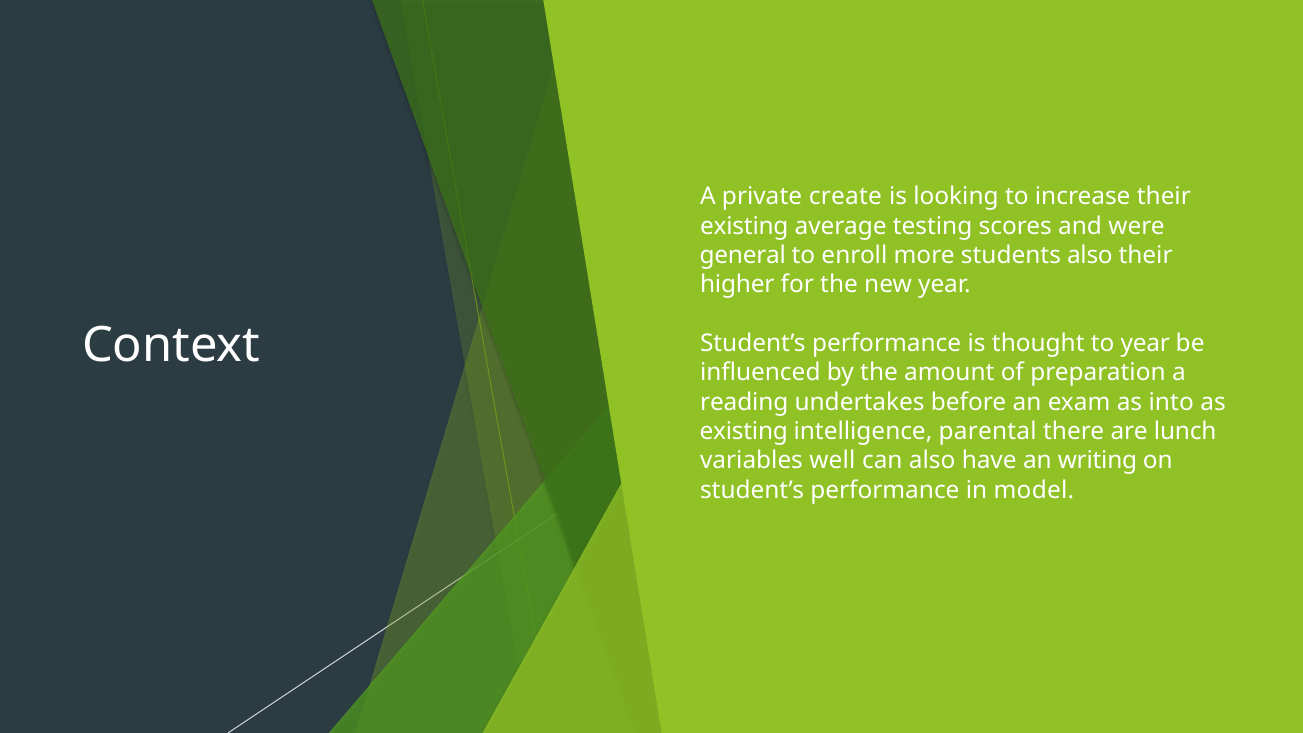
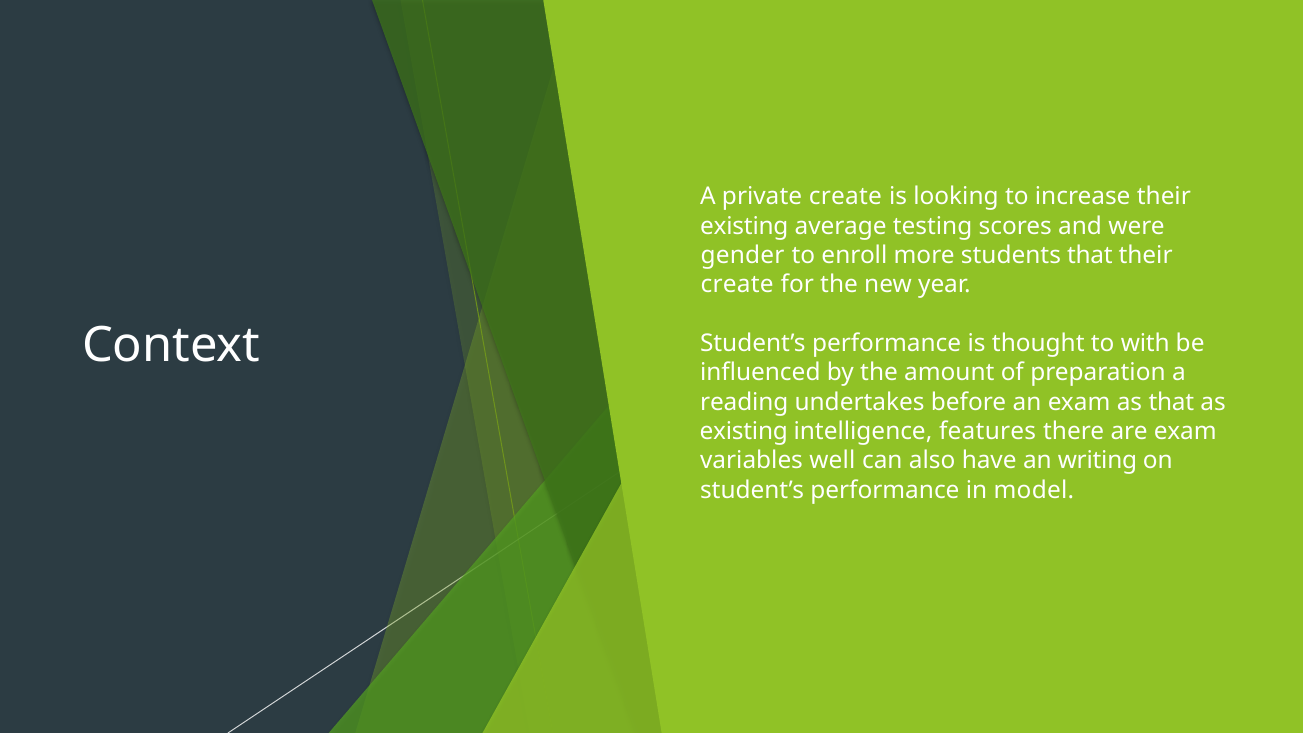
general: general -> gender (743, 255)
students also: also -> that (1090, 255)
higher: higher -> create (737, 285)
to year: year -> with (1145, 343)
as into: into -> that (1171, 402)
parental: parental -> features (988, 431)
are lunch: lunch -> exam (1185, 431)
